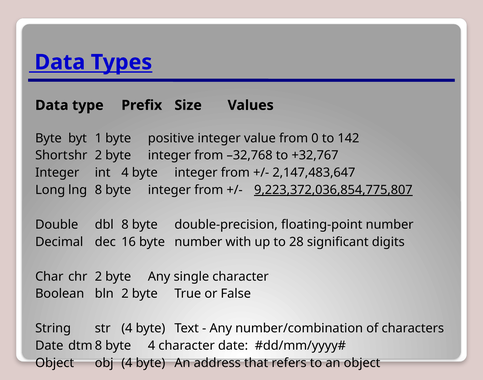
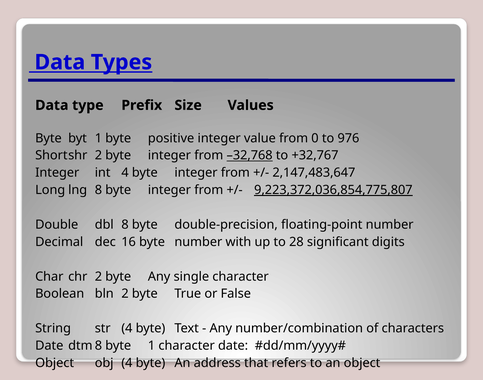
142: 142 -> 976 (348, 138)
–32,768 underline: none -> present (250, 156)
byte 4: 4 -> 1 (152, 346)
